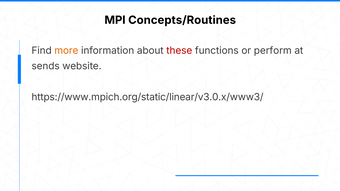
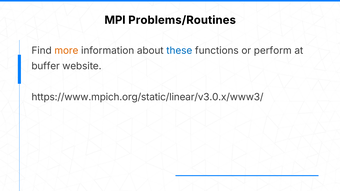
Concepts/Routines: Concepts/Routines -> Problems/Routines (182, 20)
these colour: red -> blue (179, 51)
sends: sends -> buffer (46, 66)
